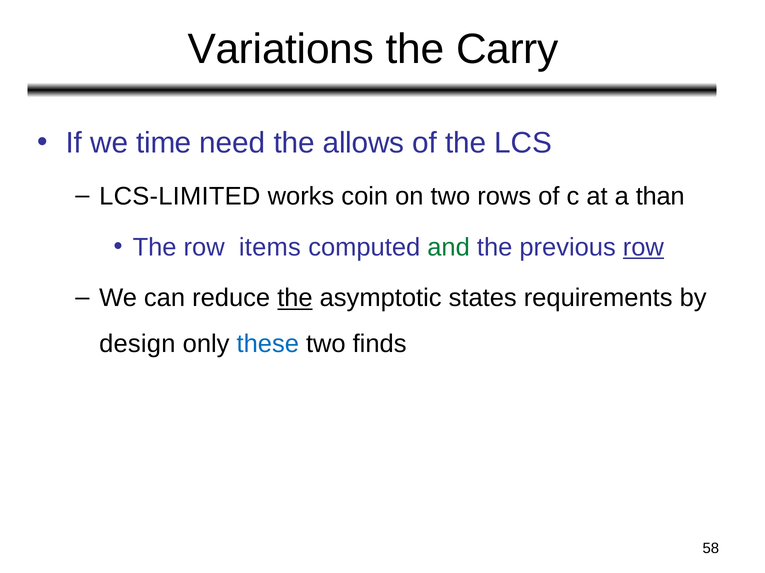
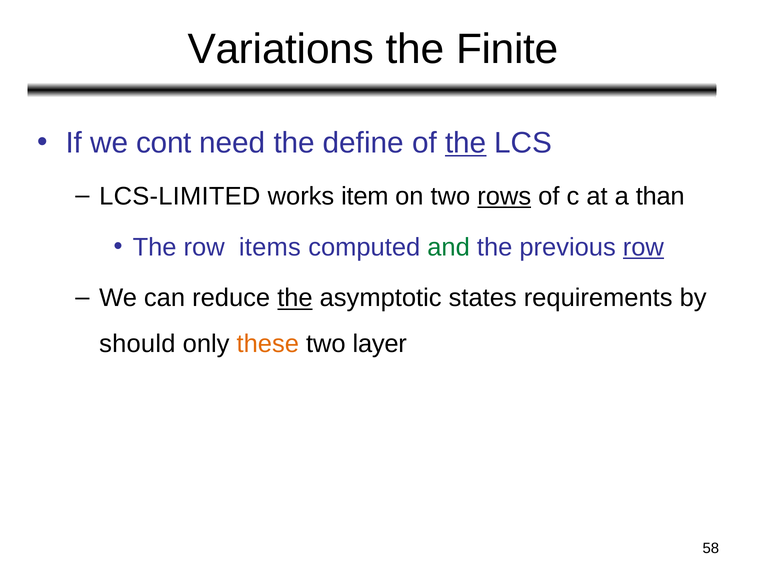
Carry: Carry -> Finite (507, 49)
time: time -> cont (164, 143)
allows: allows -> define (363, 143)
the underline: none -> present (466, 143)
coin: coin -> item (365, 196)
rows underline: none -> present (504, 196)
design: design -> should (137, 344)
these colour: blue -> orange (268, 344)
finds: finds -> layer (380, 344)
